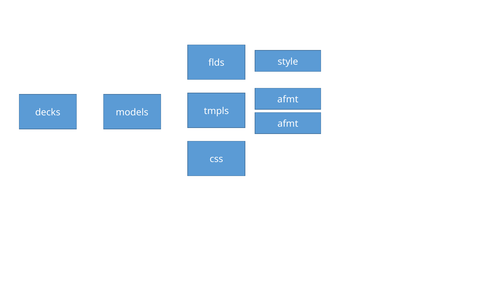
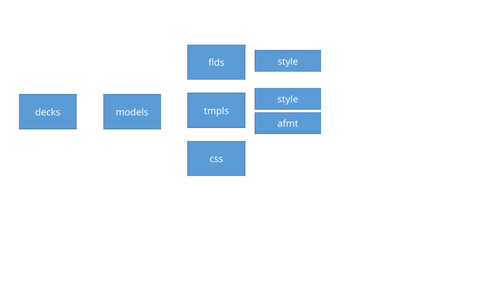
afmt: afmt -> style (288, 100)
